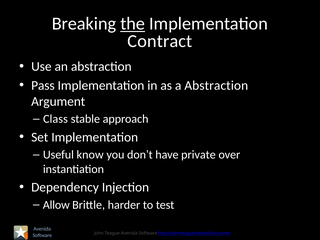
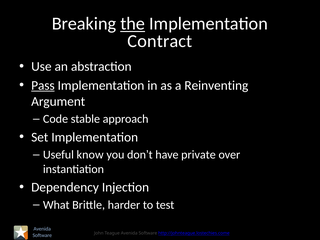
Pass underline: none -> present (43, 85)
a Abstraction: Abstraction -> Reinventing (216, 85)
Class: Class -> Code (55, 119)
Allow: Allow -> What (56, 205)
